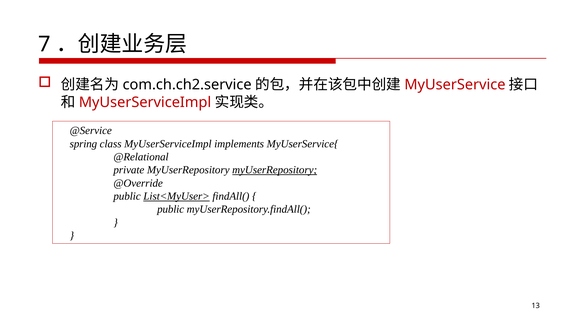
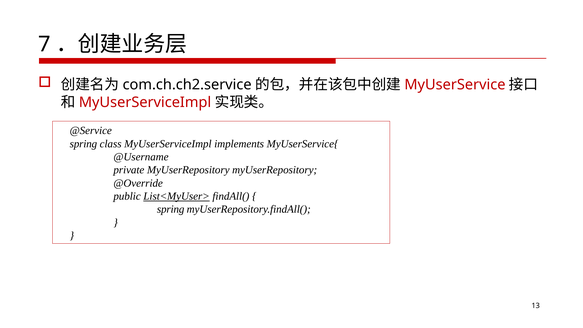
@Relational: @Relational -> @Username (141, 157)
myUserRepository underline: present -> none (275, 170)
public: public -> spring (171, 209)
